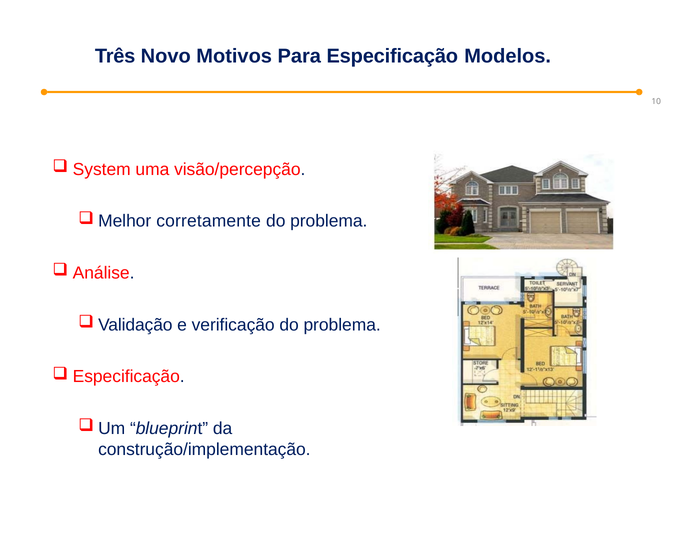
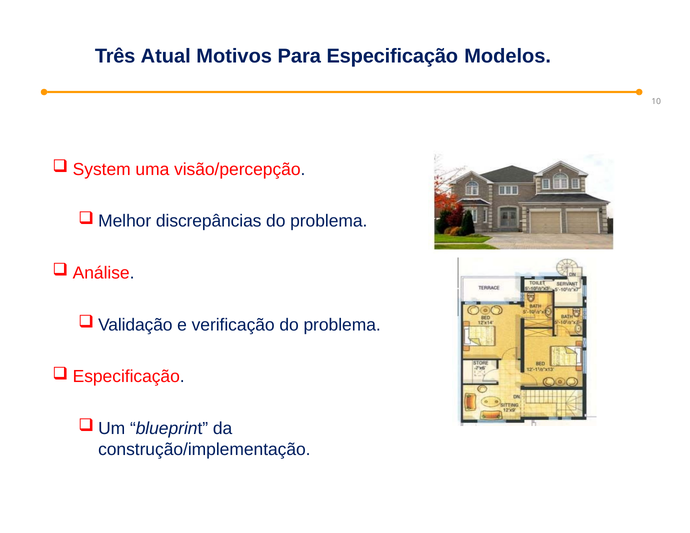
Novo: Novo -> Atual (166, 56)
corretamente: corretamente -> discrepâncias (209, 221)
